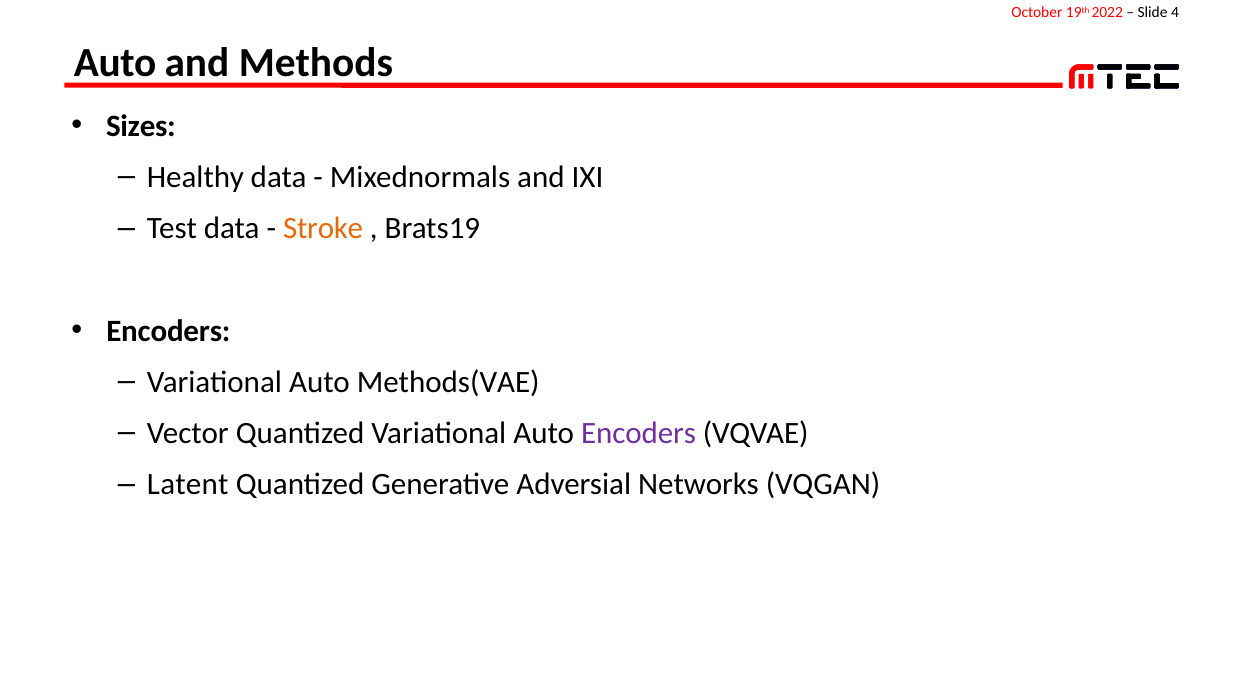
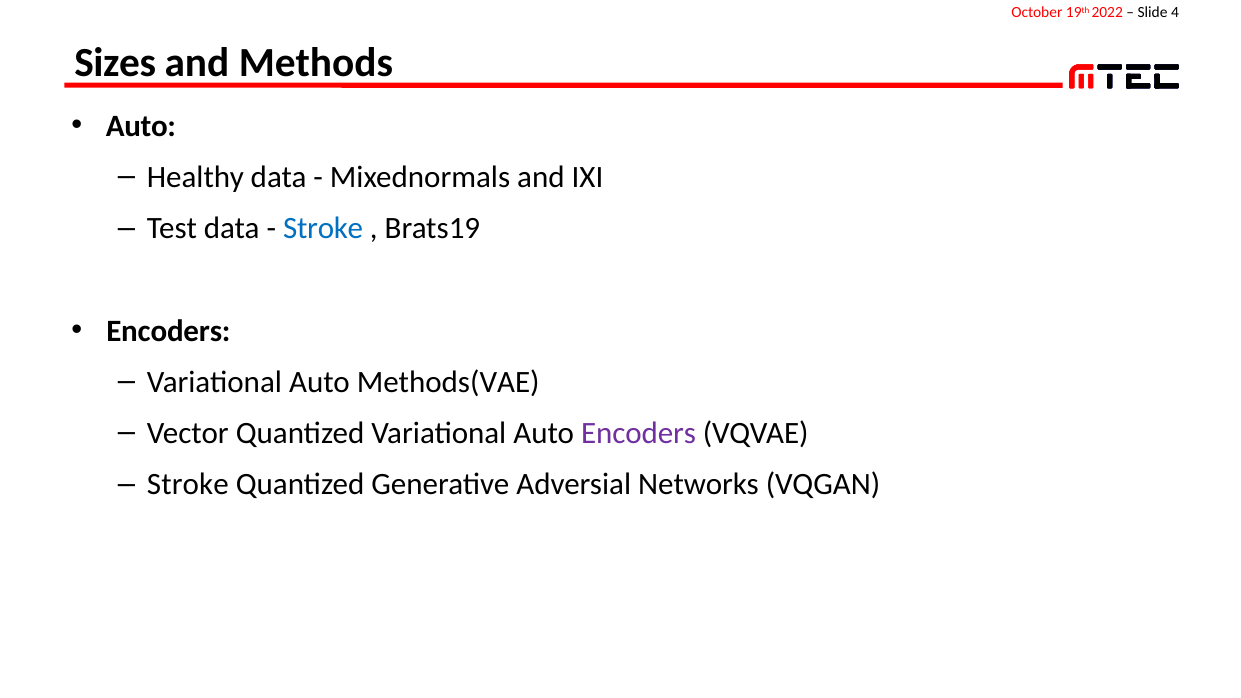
Auto: Auto -> Sizes (115, 63)
Sizes: Sizes -> Auto (141, 126)
Stroke colour: orange -> blue (323, 229)
Latent: Latent -> Stroke (188, 485)
